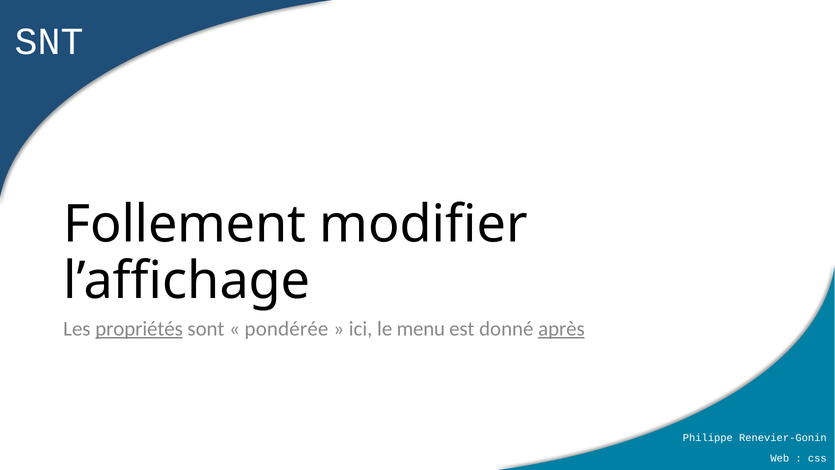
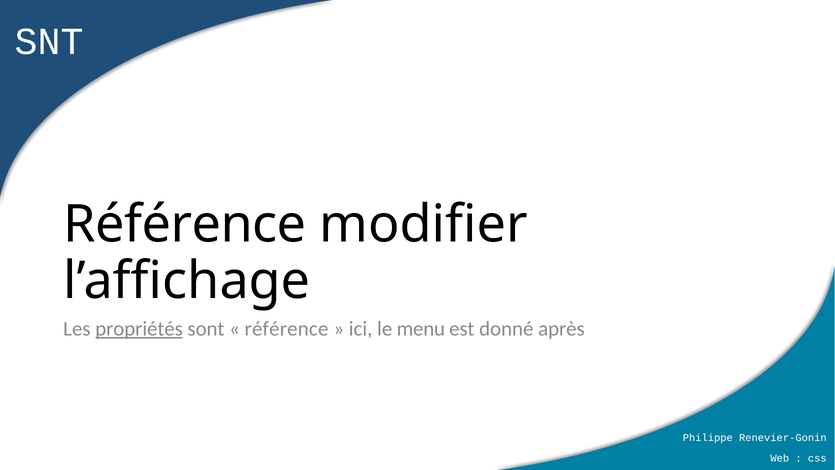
Follement: Follement -> Référence (185, 224)
pondérée: pondérée -> référence (286, 329)
après underline: present -> none (561, 329)
